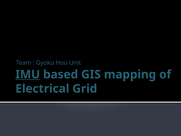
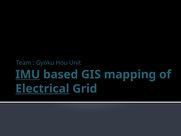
Electrical underline: none -> present (42, 89)
